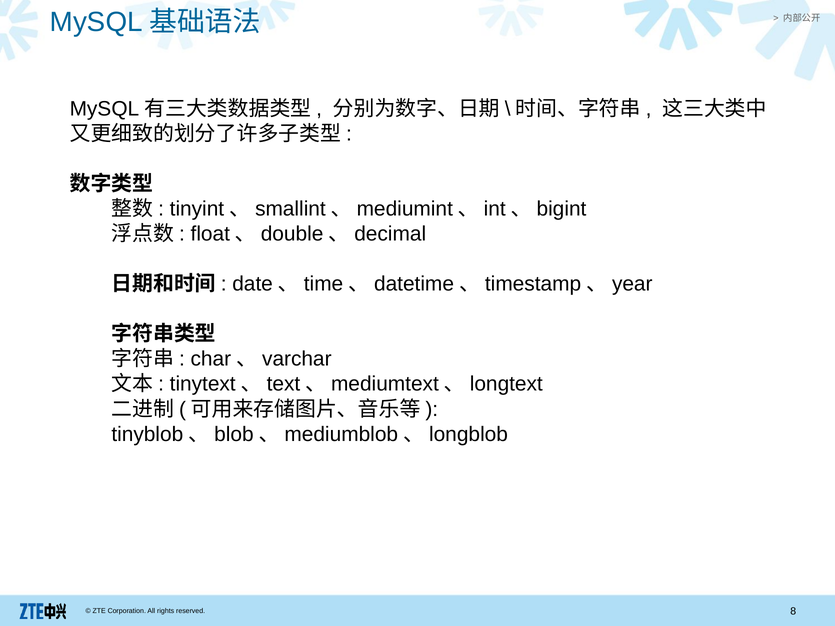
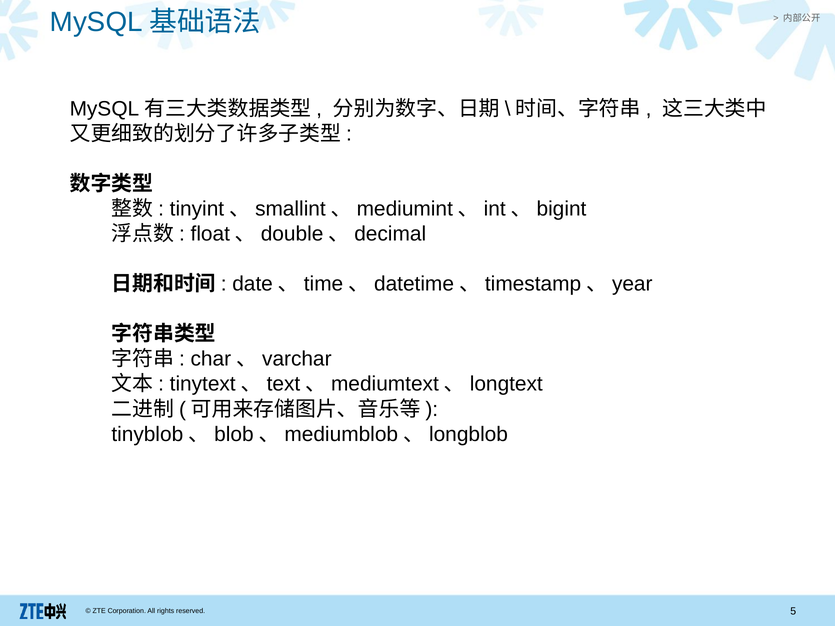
8: 8 -> 5 (793, 612)
